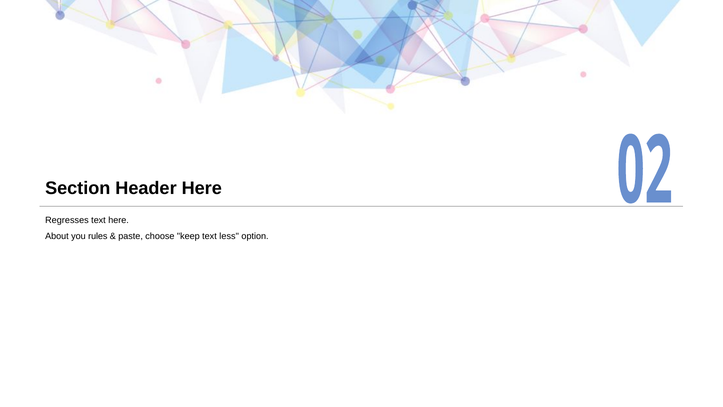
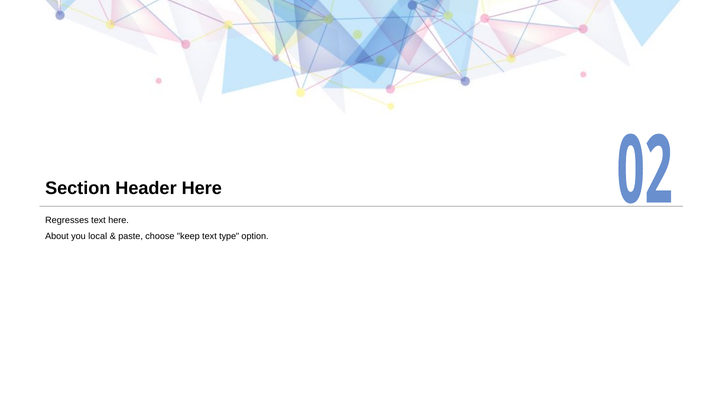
rules: rules -> local (98, 236)
less: less -> type (229, 236)
